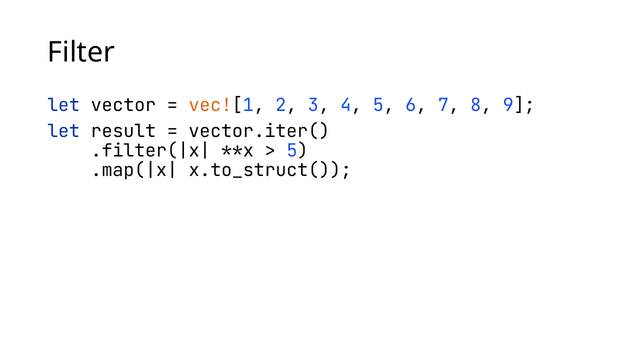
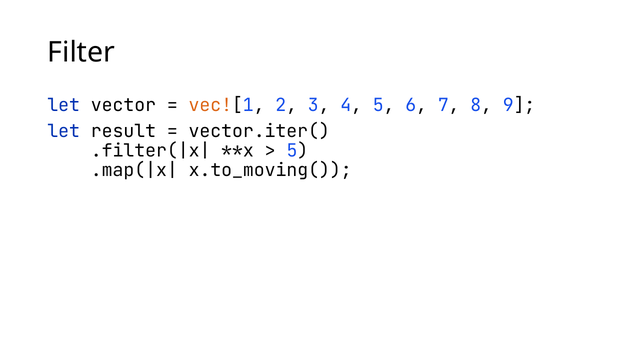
x.to_struct(: x.to_struct( -> x.to_moving( (270, 170)
